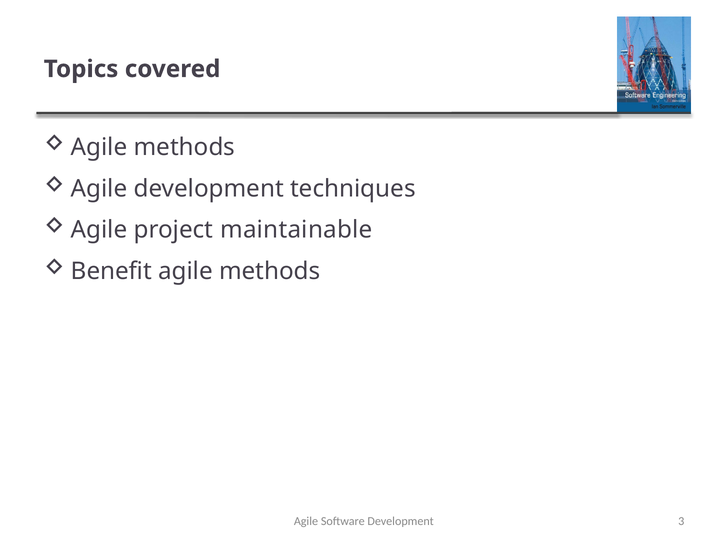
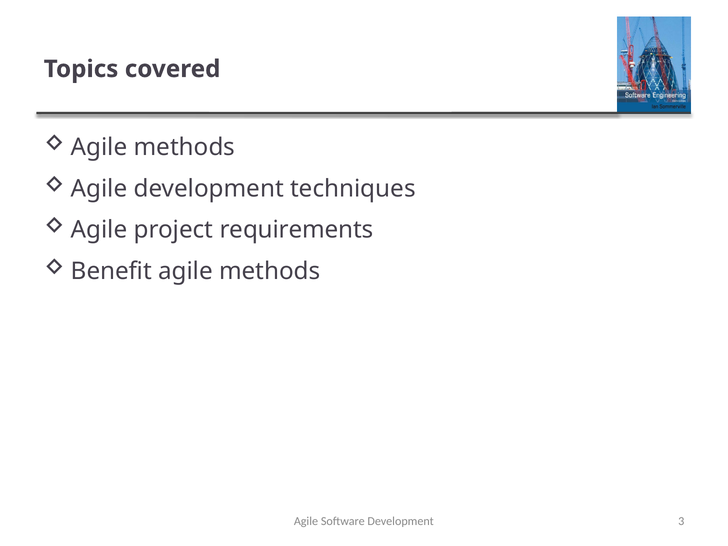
maintainable: maintainable -> requirements (296, 230)
